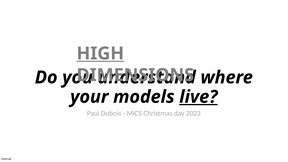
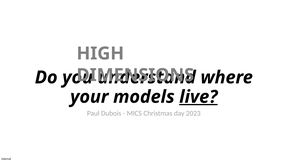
HIGH underline: present -> none (100, 54)
